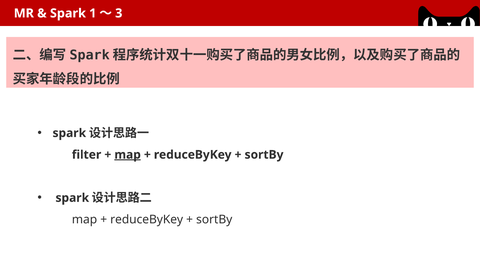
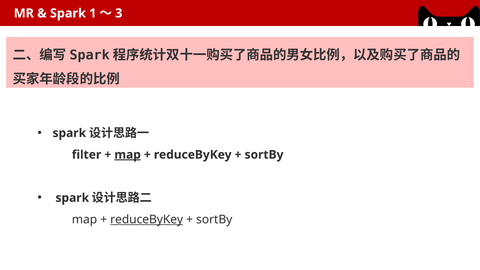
reduceByKey underline: none -> present (147, 219)
